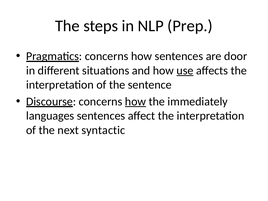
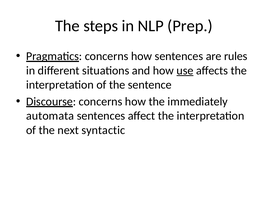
door: door -> rules (236, 56)
how underline: present -> none (135, 101)
languages: languages -> automata (50, 116)
